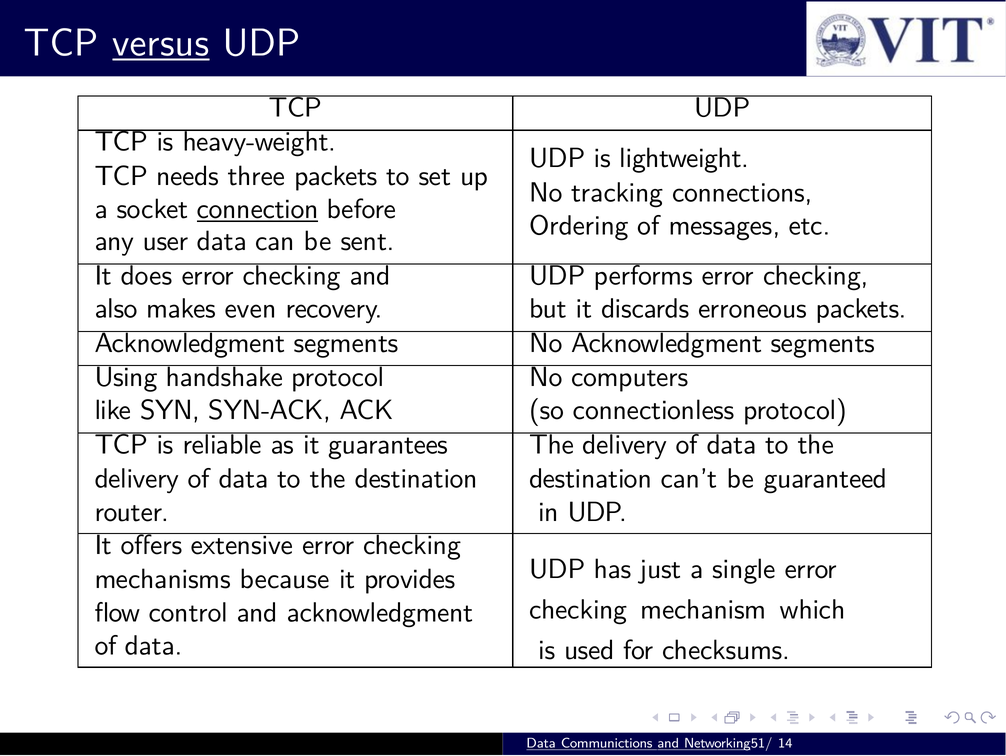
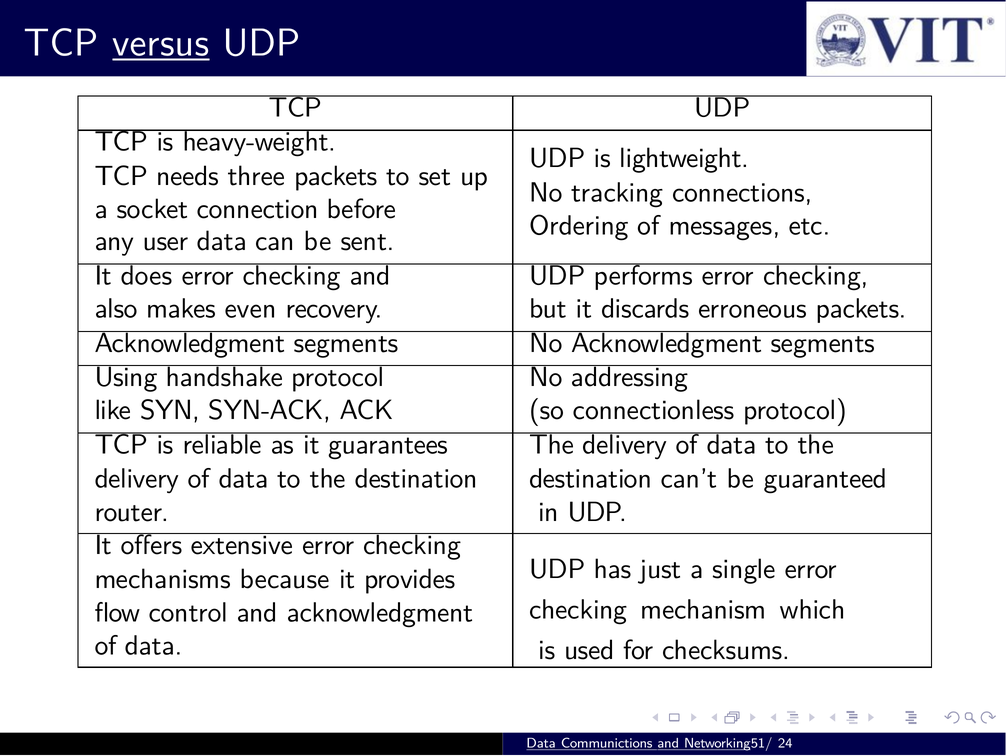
connection underline: present -> none (258, 209)
computers: computers -> addressing (630, 377)
14: 14 -> 24 (785, 743)
